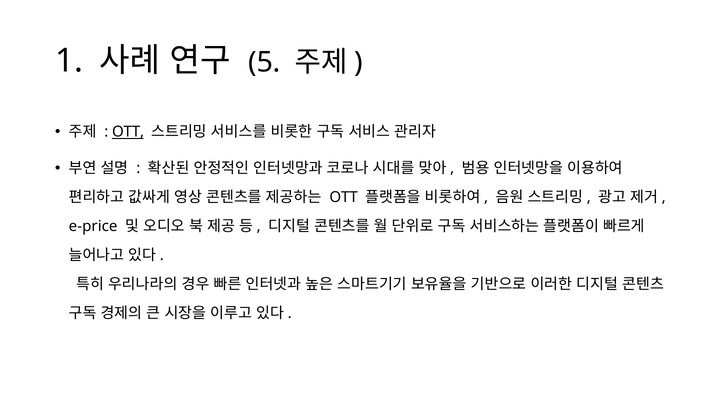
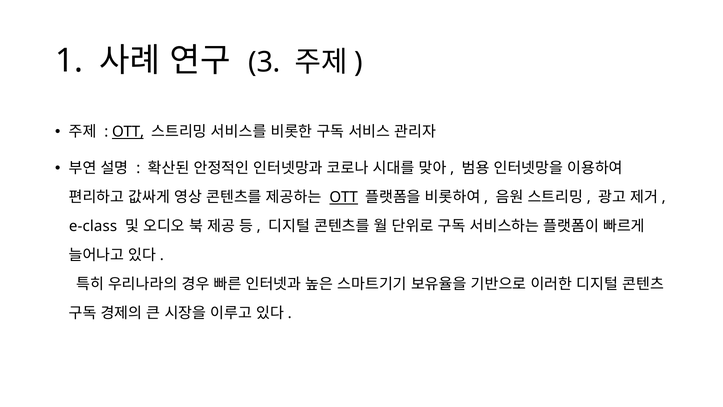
5: 5 -> 3 (264, 62)
OTT underline: none -> present (344, 197)
e-price: e-price -> e-class (93, 226)
